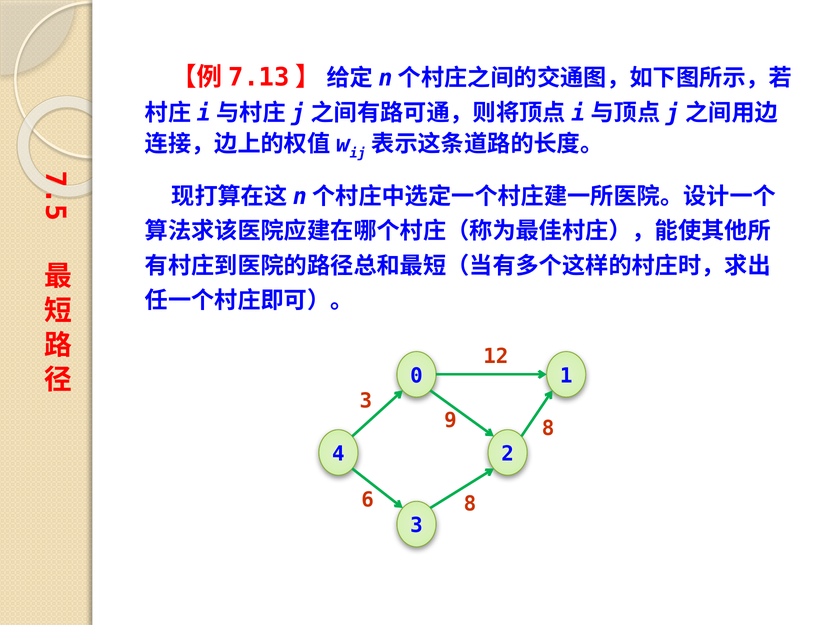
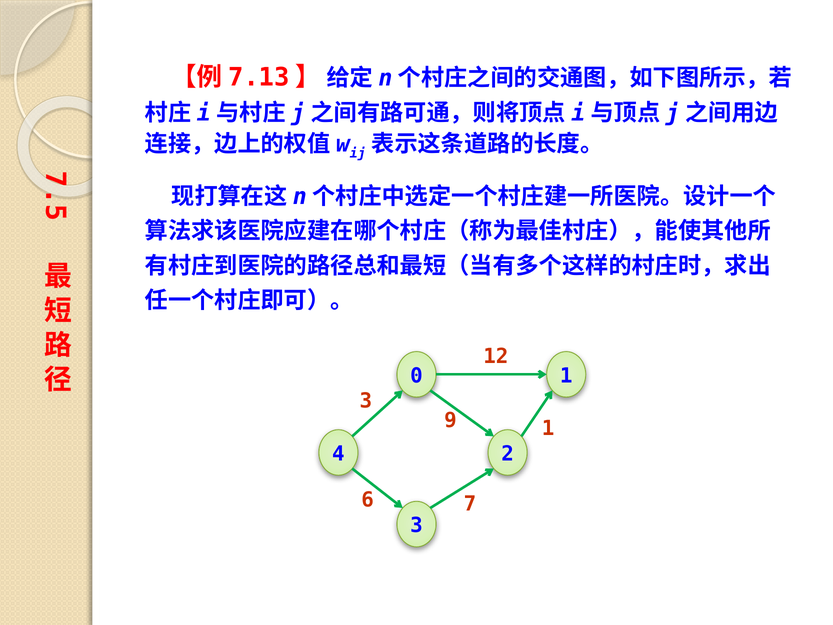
9 8: 8 -> 1 (548, 428)
6 8: 8 -> 7 (470, 504)
